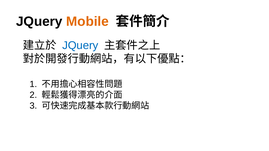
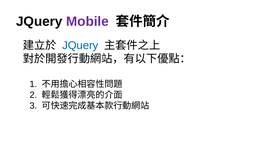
Mobile colour: orange -> purple (87, 21)
